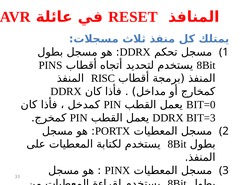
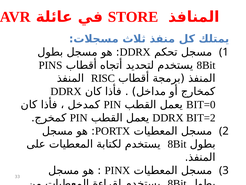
RESET: RESET -> STORE (133, 17)
BIT=3: BIT=3 -> BIT=2 (201, 118)
